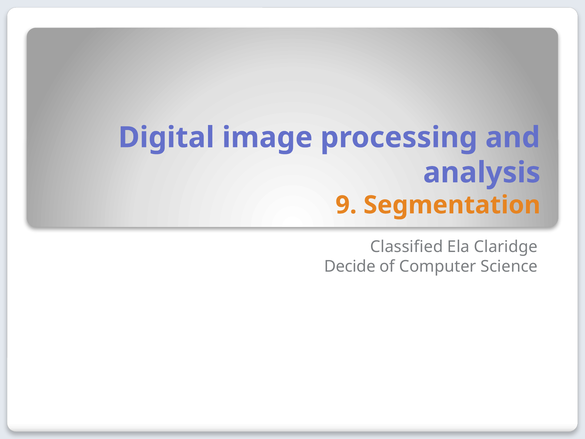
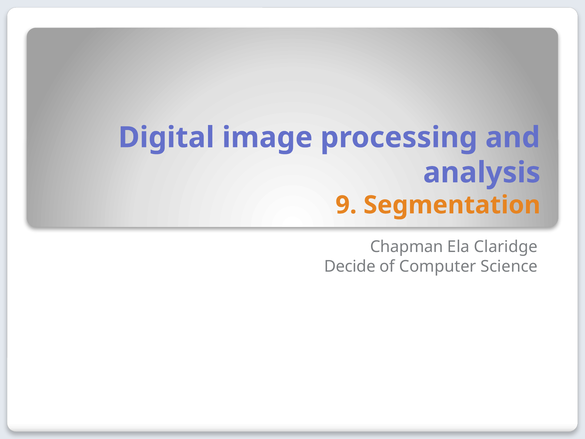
Classified: Classified -> Chapman (407, 247)
